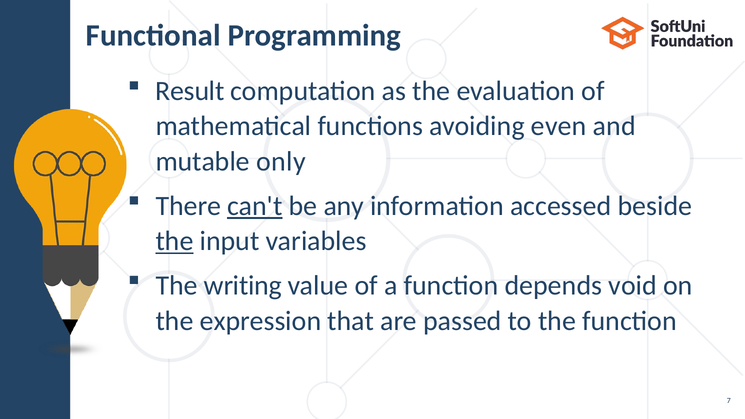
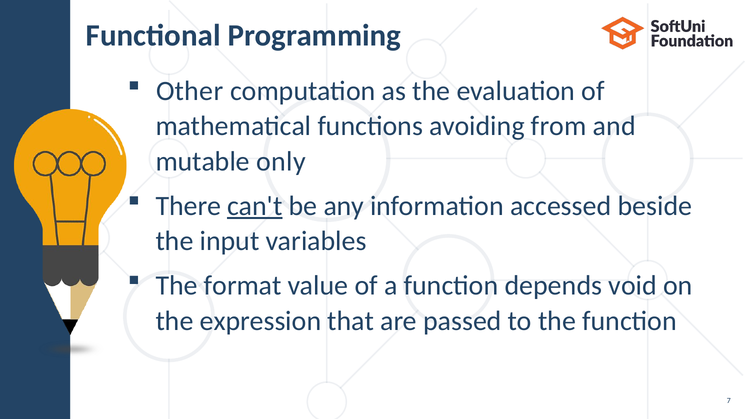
Result: Result -> Other (190, 91)
even: even -> from (559, 126)
the underline: present -> none (174, 241)
writing: writing -> format (243, 286)
